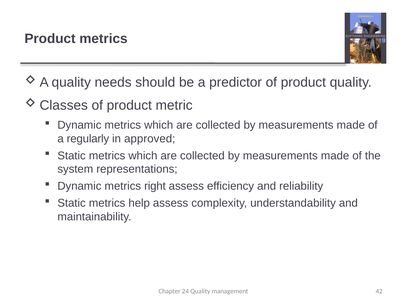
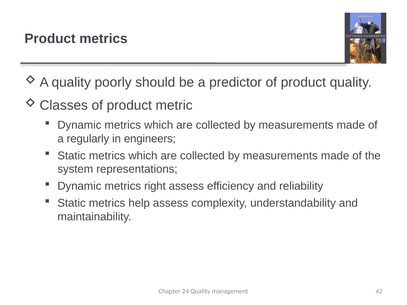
needs: needs -> poorly (113, 82)
approved: approved -> engineers (150, 139)
